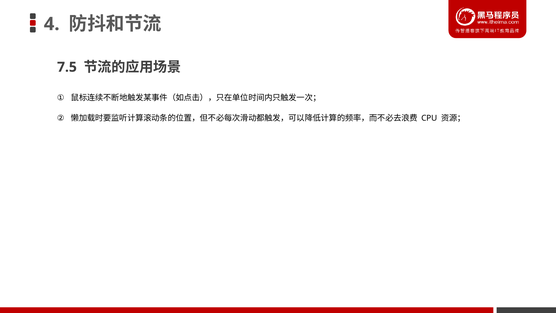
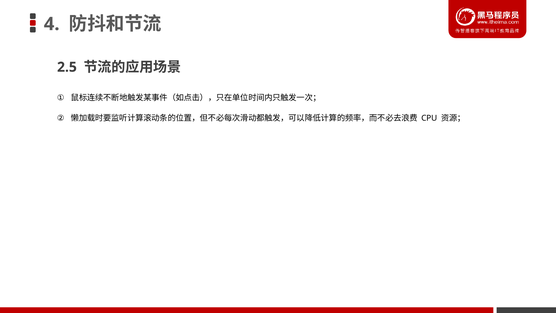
7.5: 7.5 -> 2.5 (67, 67)
